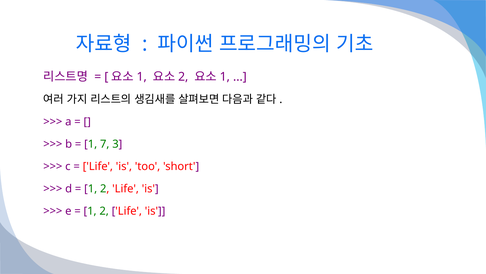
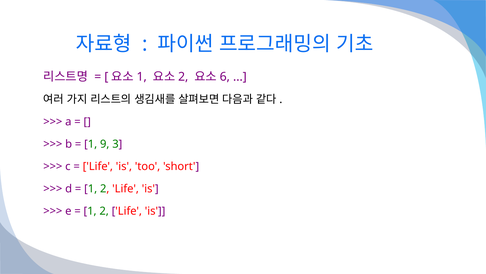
1: 1 -> 6 (225, 77)
7: 7 -> 9 (105, 144)
